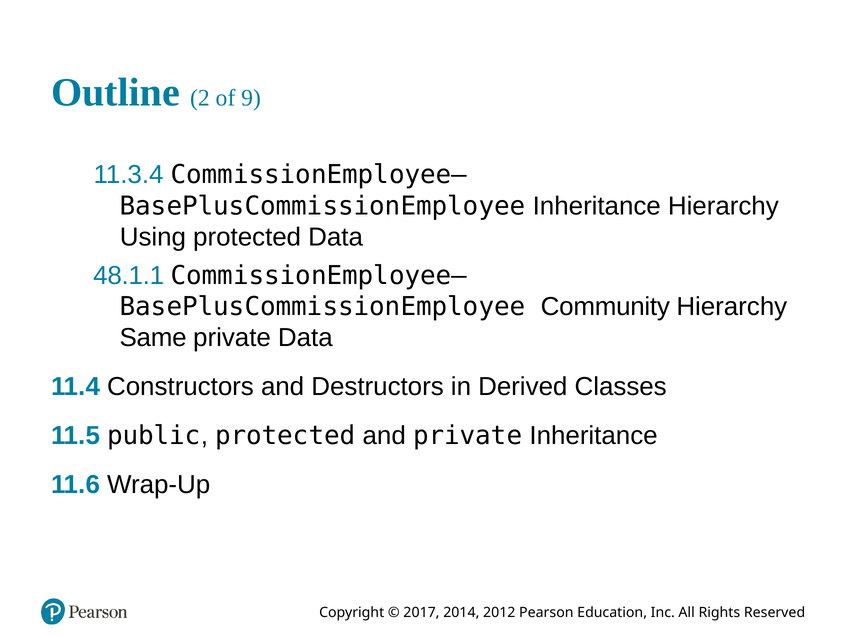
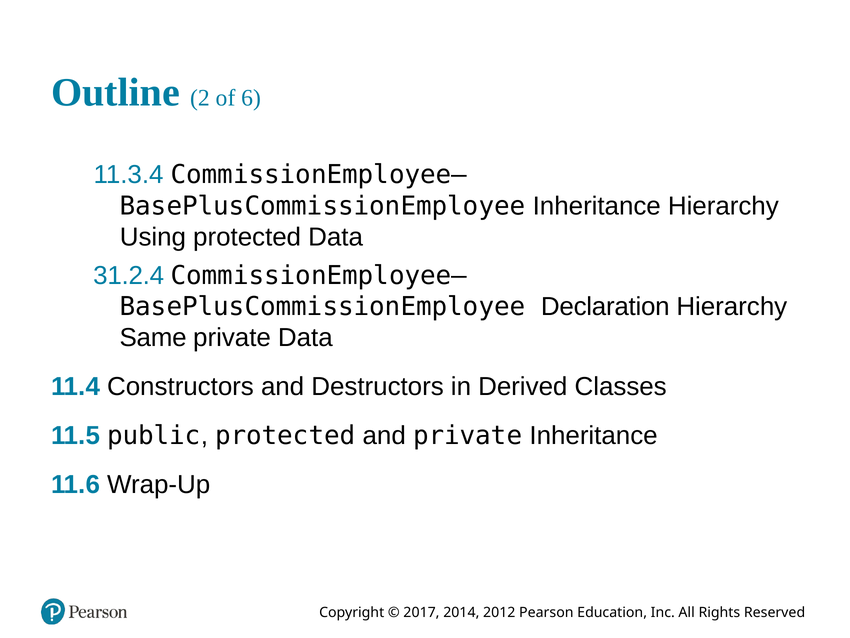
9: 9 -> 6 (251, 98)
48.1.1: 48.1.1 -> 31.2.4 (129, 275)
Community: Community -> Declaration (605, 306)
